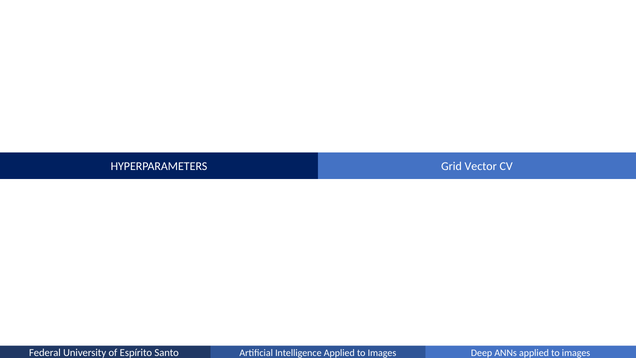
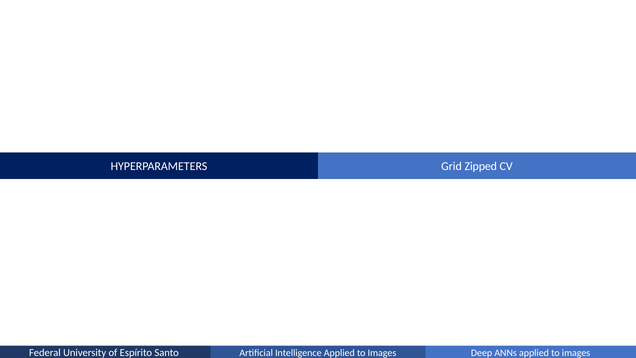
Vector: Vector -> Zipped (481, 166)
